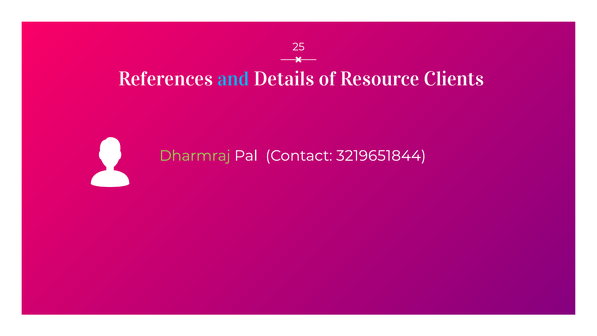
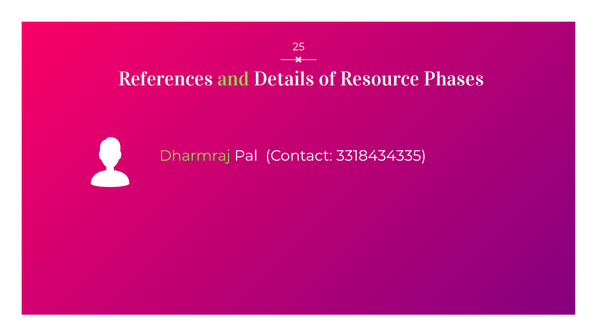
and colour: light blue -> light green (233, 79)
Clients: Clients -> Phases (454, 79)
3219651844: 3219651844 -> 3318434335 (381, 156)
